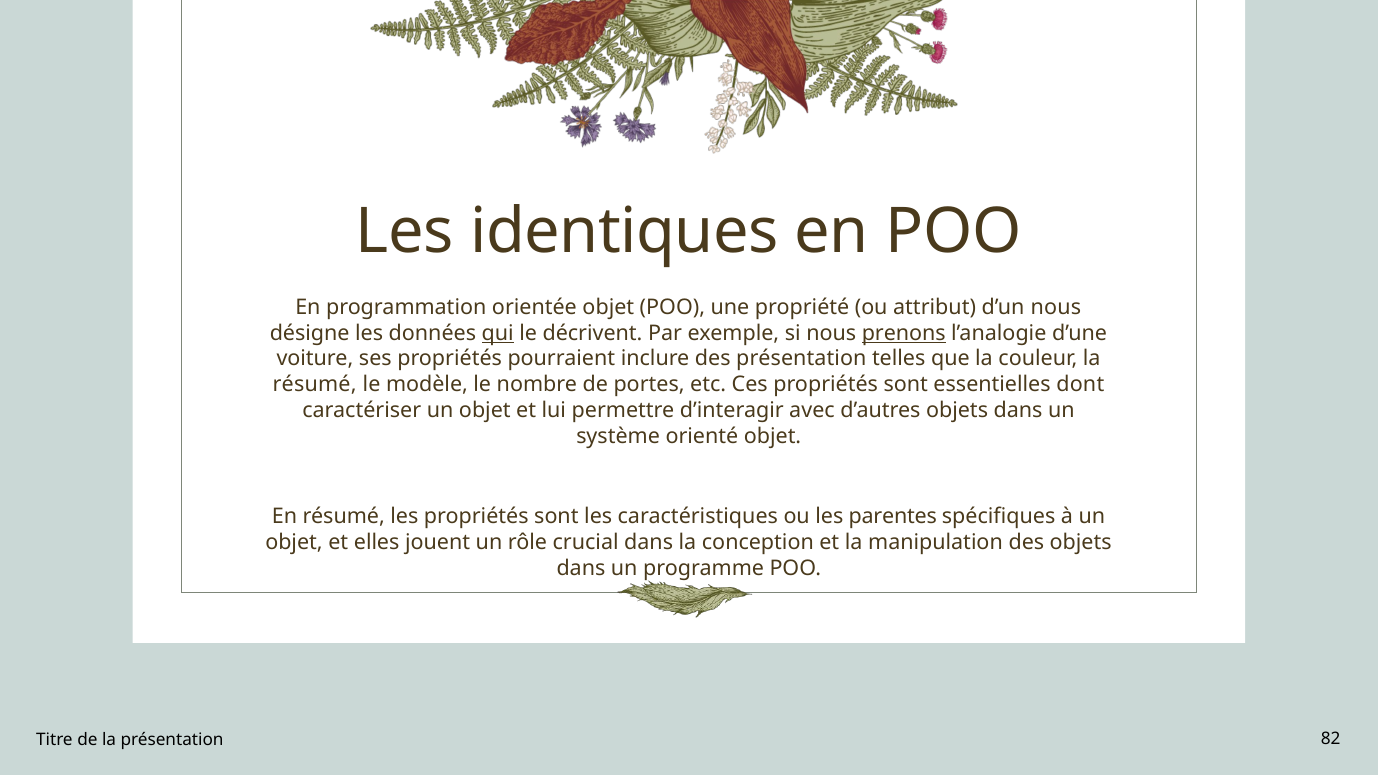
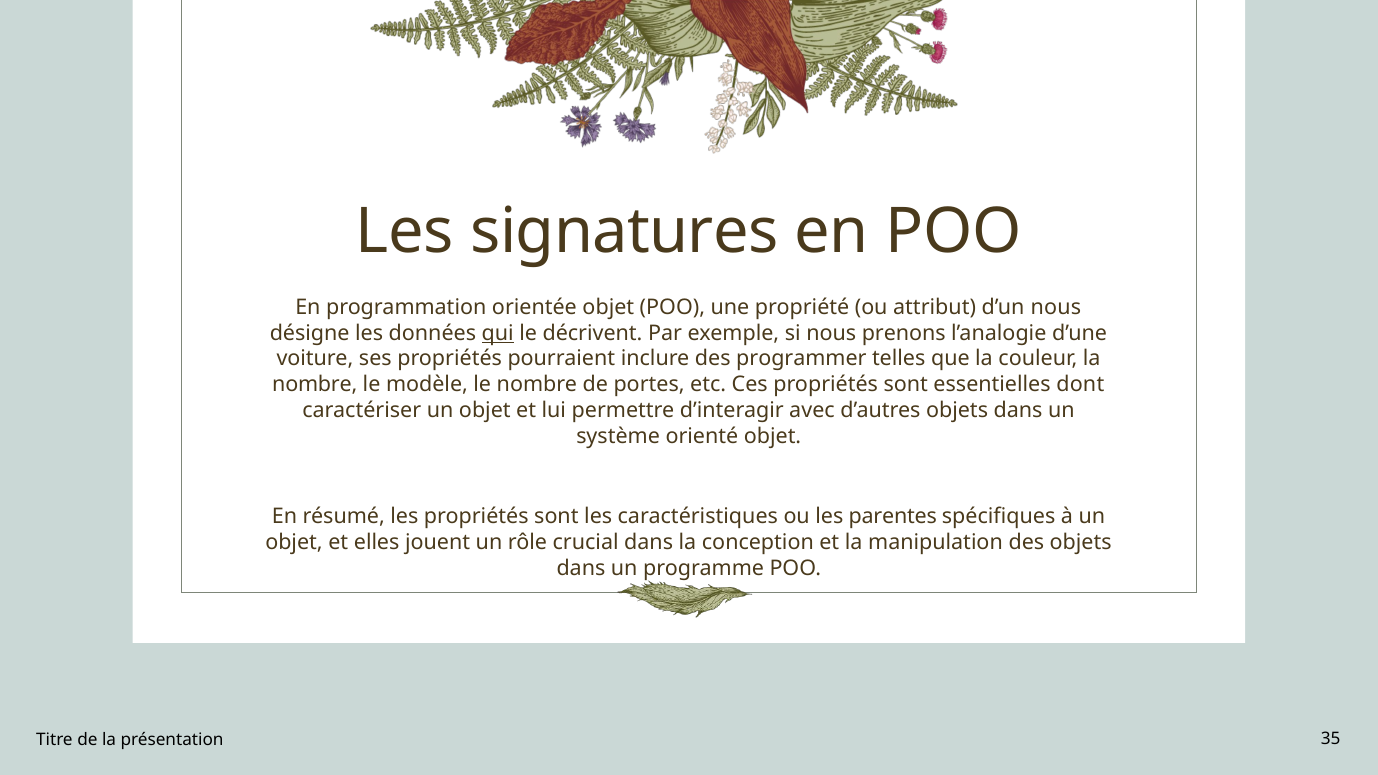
identiques: identiques -> signatures (624, 232)
prenons underline: present -> none (904, 333)
des présentation: présentation -> programmer (801, 359)
résumé: résumé -> nombre (315, 385)
82: 82 -> 35 (1331, 739)
